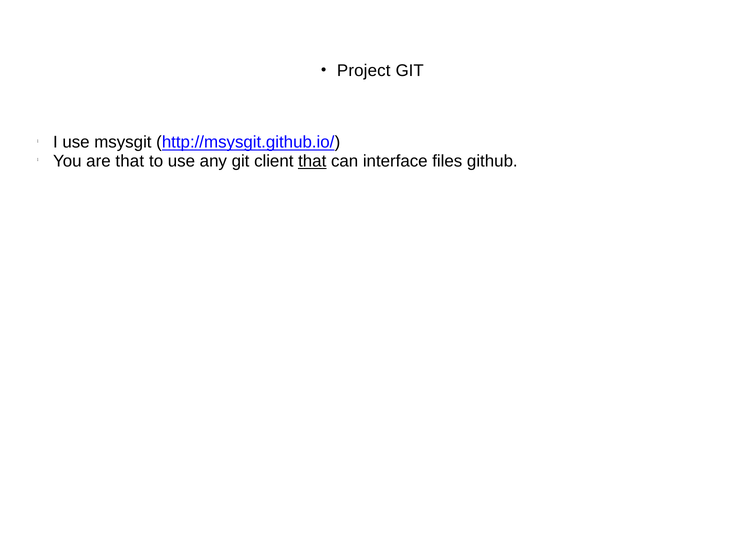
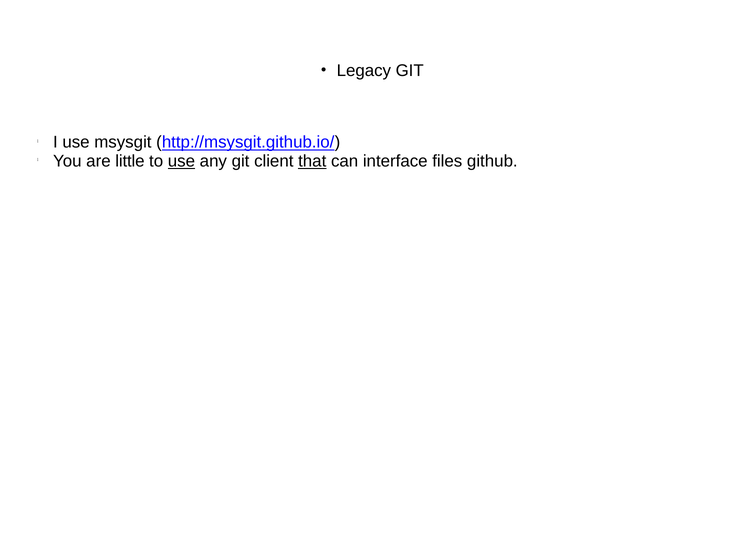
Project: Project -> Legacy (364, 70)
are that: that -> little (130, 161)
use underline: none -> present (181, 161)
